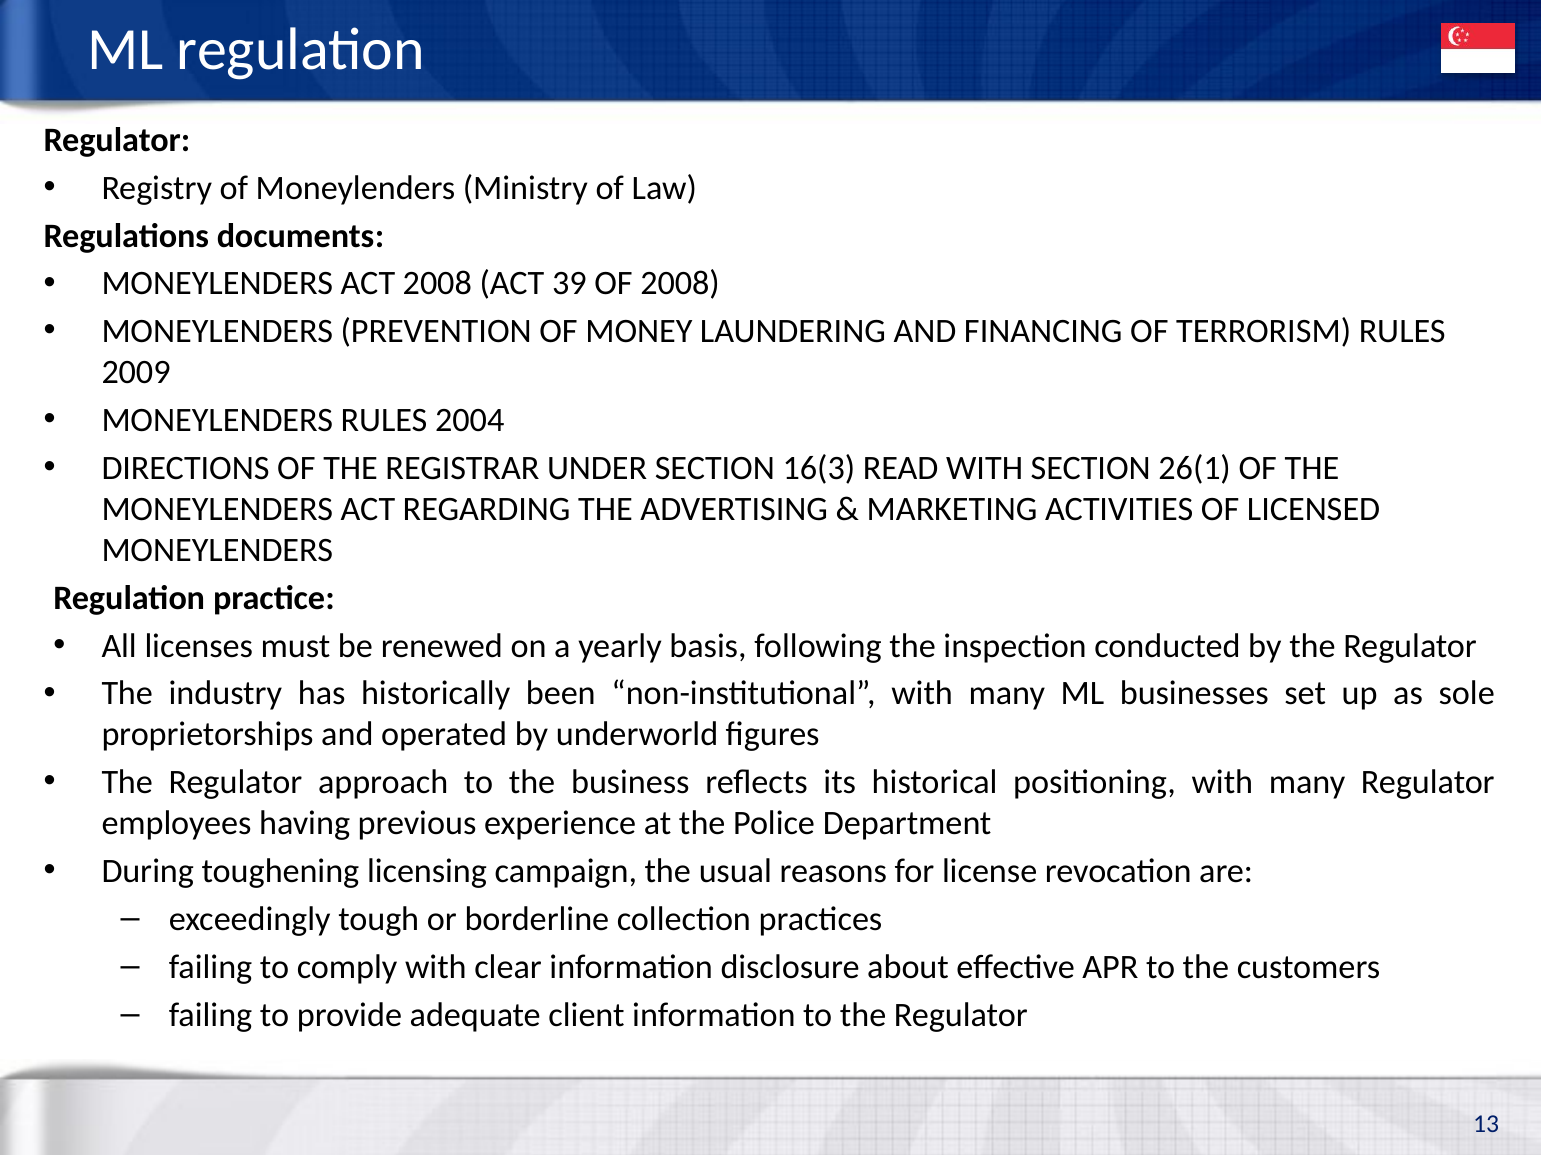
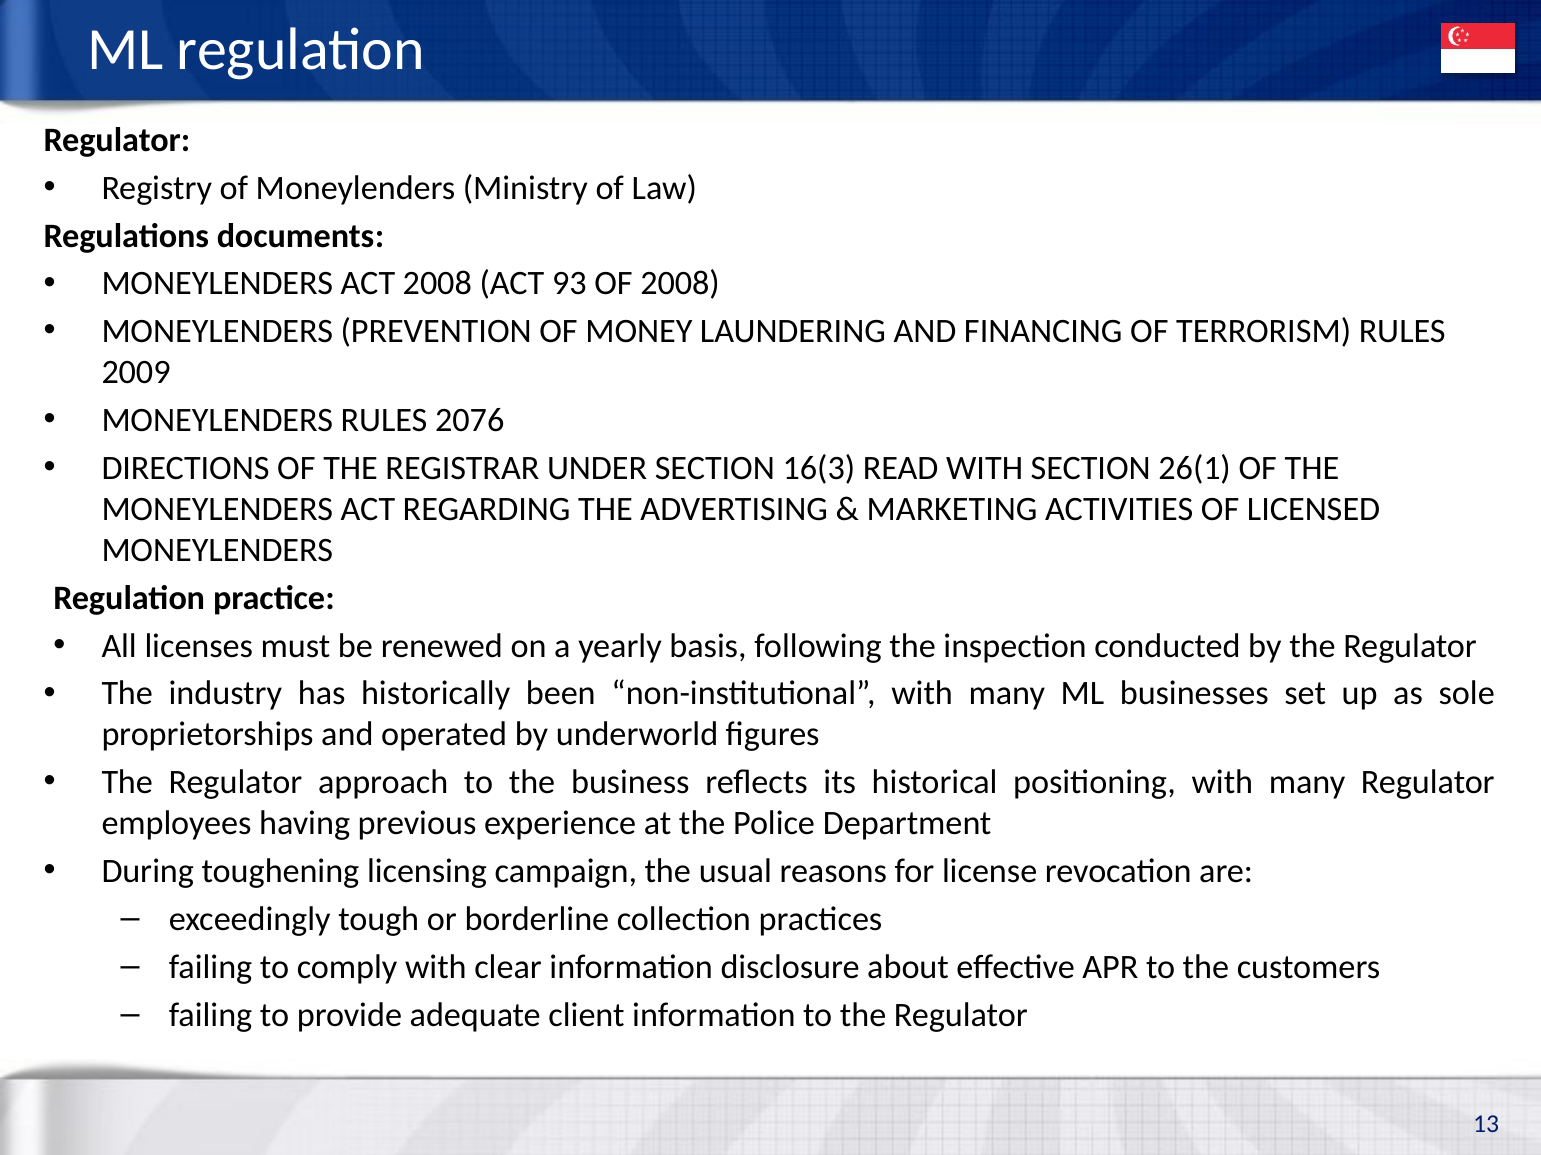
39: 39 -> 93 (569, 284)
2004: 2004 -> 2076 (470, 421)
